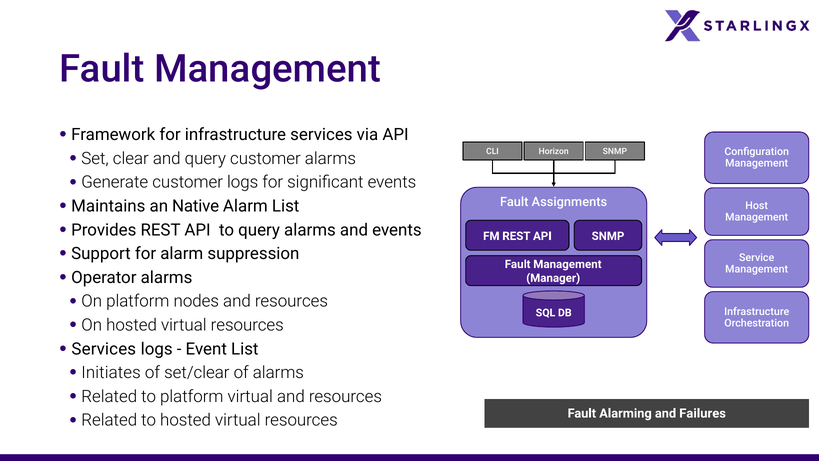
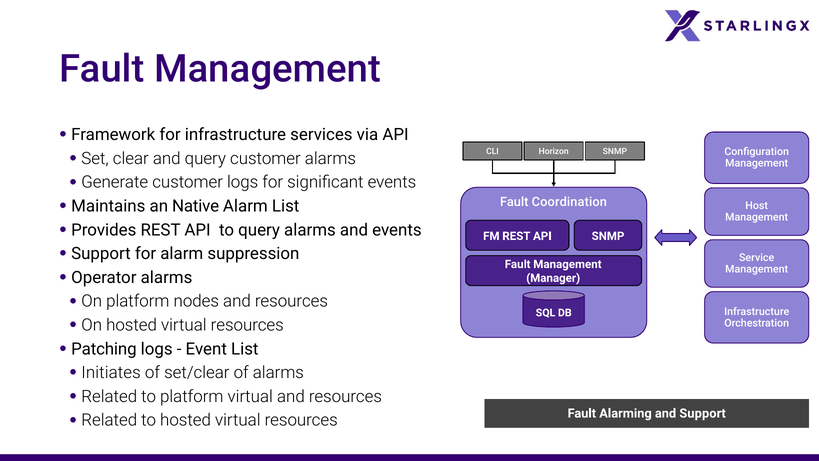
Assignments: Assignments -> Coordination (569, 202)
Services: Services -> Patching (104, 349)
and Failures: Failures -> Support (703, 413)
